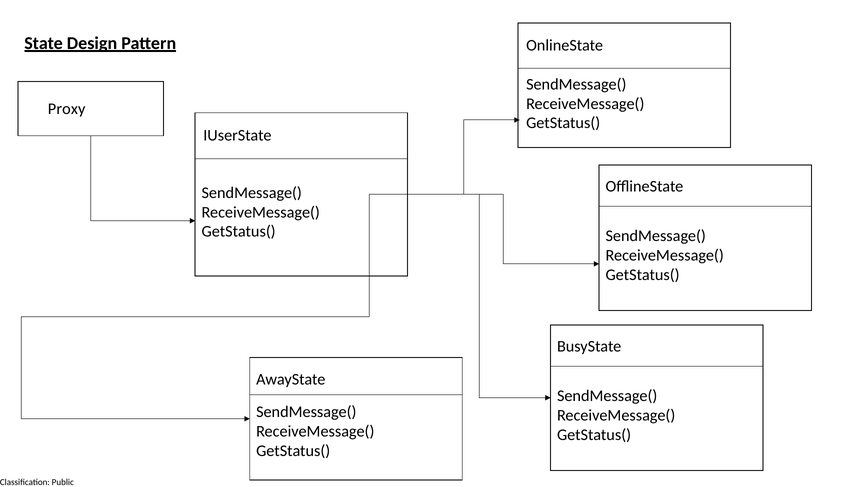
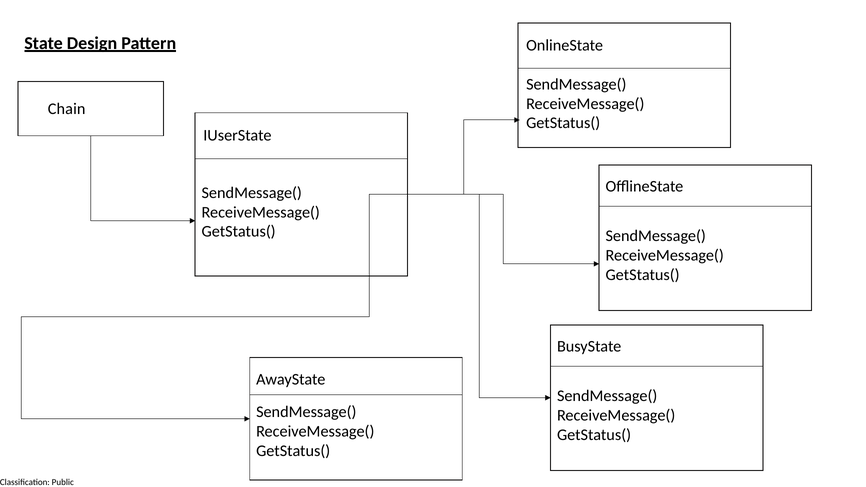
Proxy: Proxy -> Chain (67, 109)
